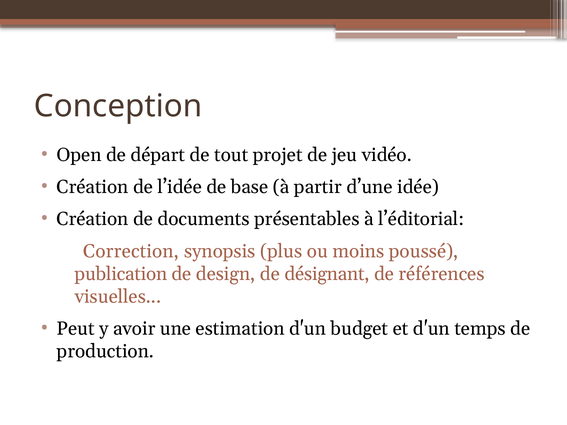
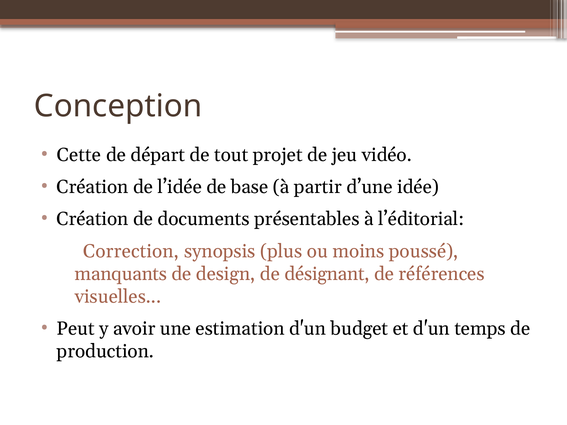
Open: Open -> Cette (79, 155)
publication: publication -> manquants (121, 274)
